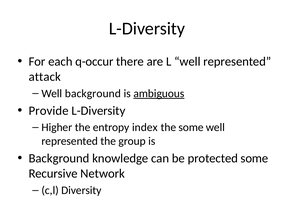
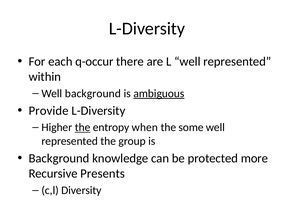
attack: attack -> within (45, 77)
the underline: none -> present (83, 127)
index: index -> when (145, 127)
protected some: some -> more (254, 158)
Network: Network -> Presents (103, 173)
